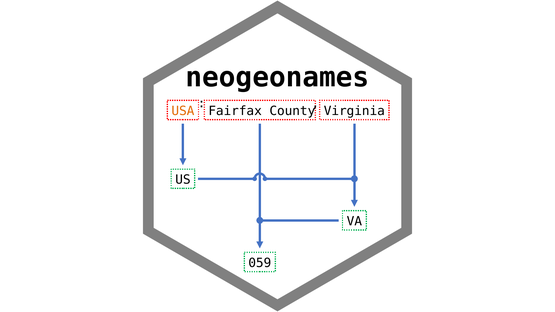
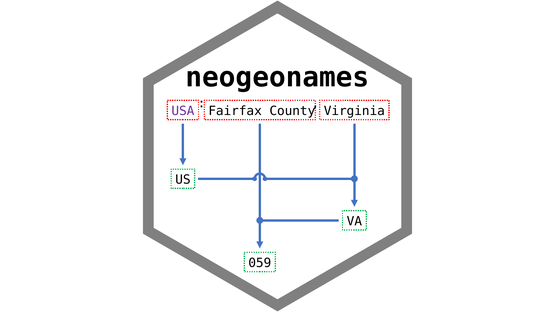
USA colour: orange -> purple (183, 111)
